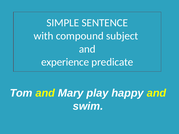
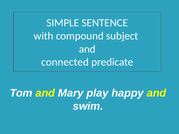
experience: experience -> connected (65, 62)
